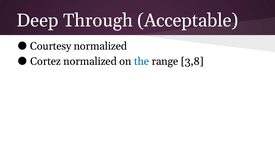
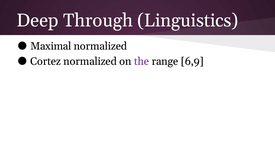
Acceptable: Acceptable -> Linguistics (188, 20)
Courtesy: Courtesy -> Maximal (51, 46)
the colour: blue -> purple (142, 61)
3,8: 3,8 -> 6,9 (192, 61)
